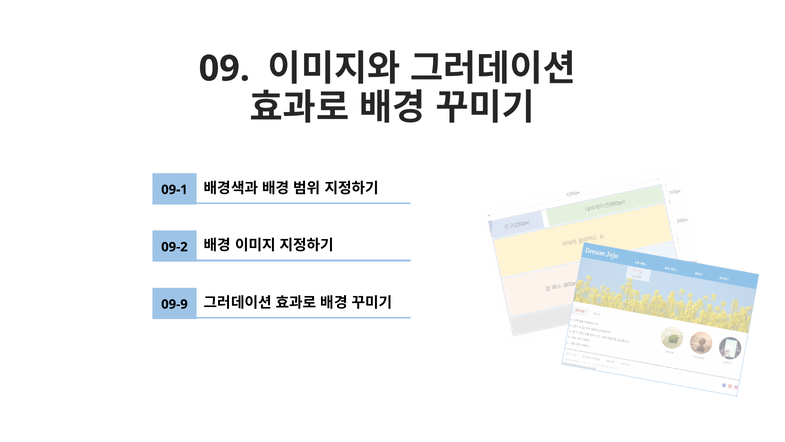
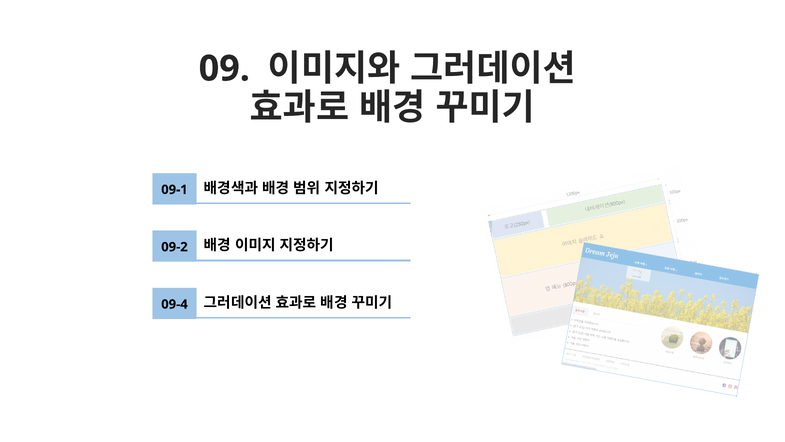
09-9: 09-9 -> 09-4 (174, 304)
